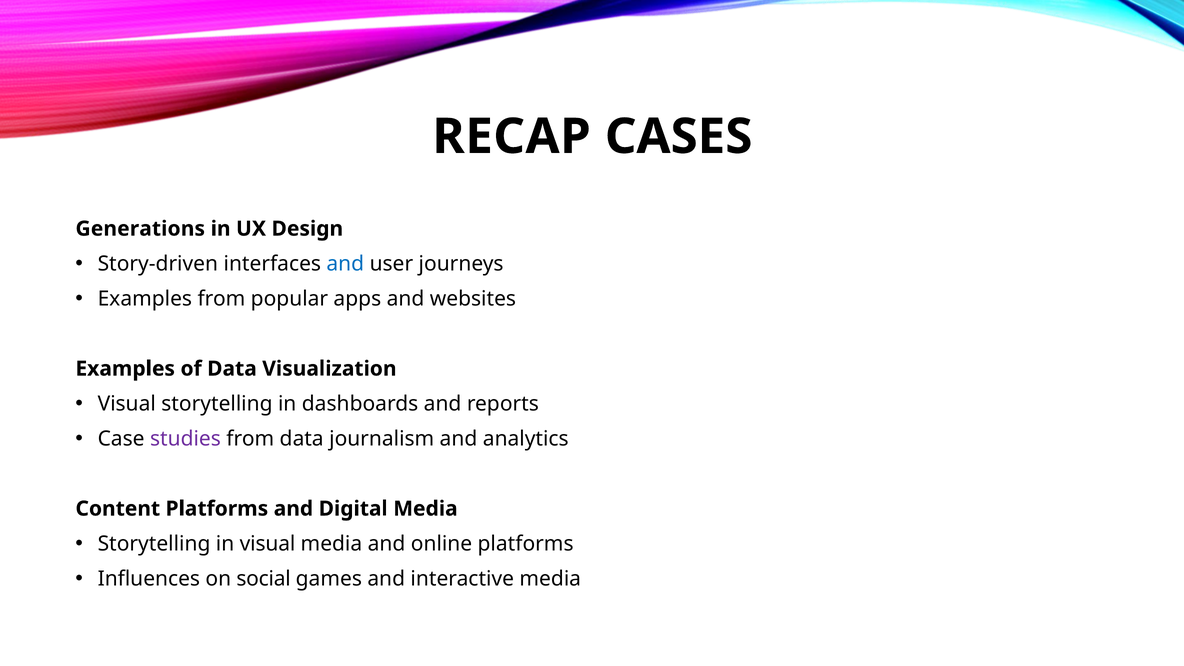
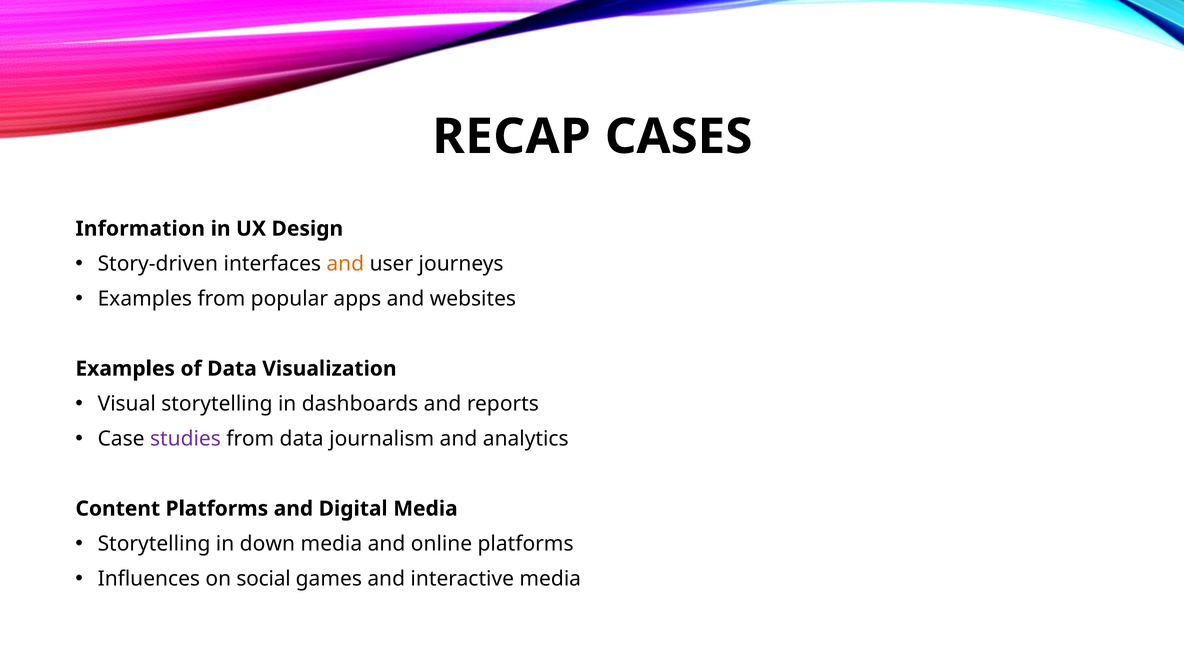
Generations: Generations -> Information (140, 229)
and colour: blue -> orange (345, 264)
in visual: visual -> down (267, 544)
